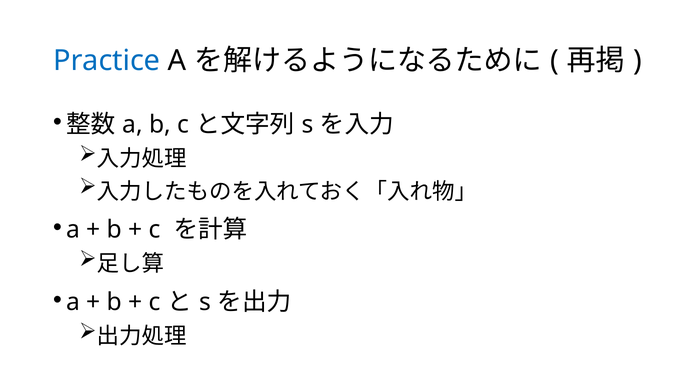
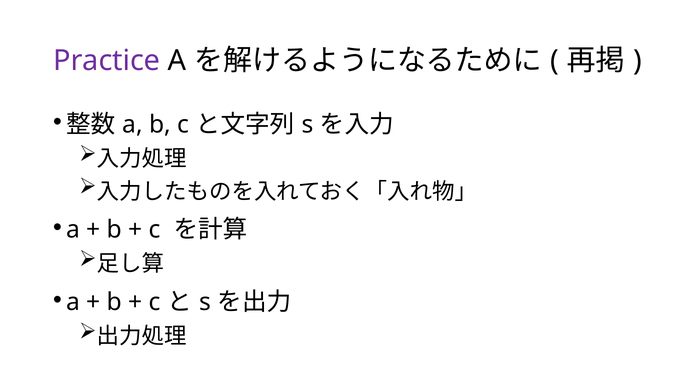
Practice colour: blue -> purple (107, 60)
